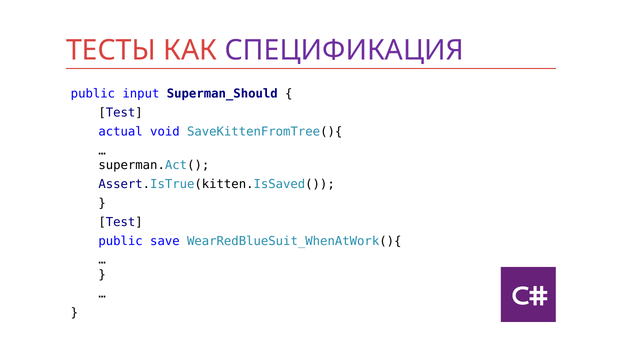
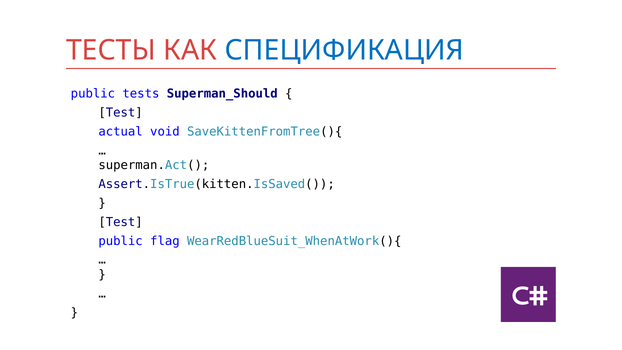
СПЕЦИФИКАЦИЯ colour: purple -> blue (344, 50)
input: input -> tests (141, 94)
save: save -> flag (165, 241)
